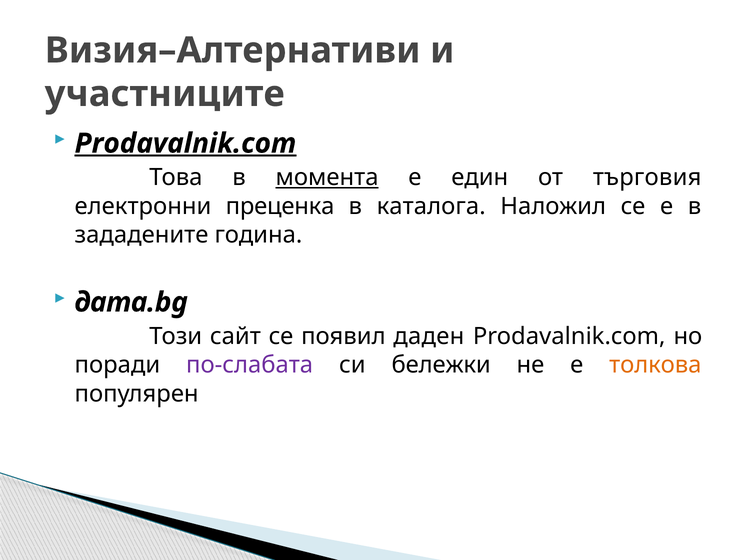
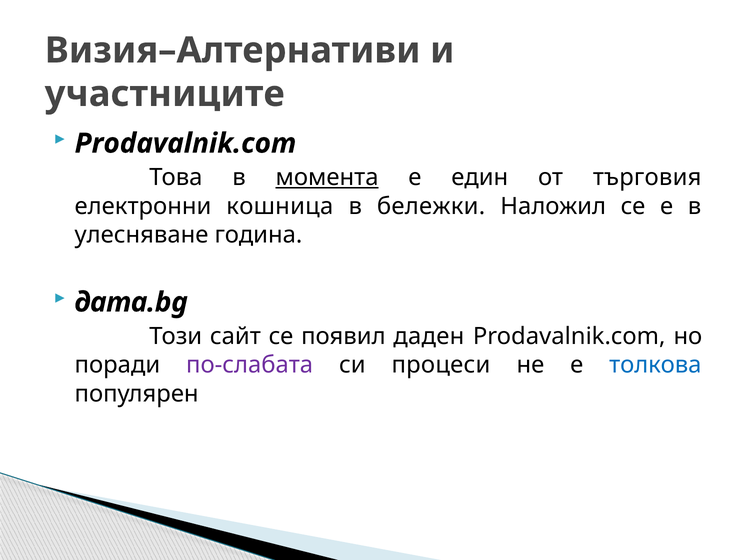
Prodavalnik.com underline: present -> none (185, 143)
преценка: преценка -> кошница (280, 206)
каталога: каталога -> бележки (431, 206)
зададените: зададените -> улесняване (141, 235)
бележки: бележки -> процеси (441, 365)
толкова colour: orange -> blue (655, 365)
